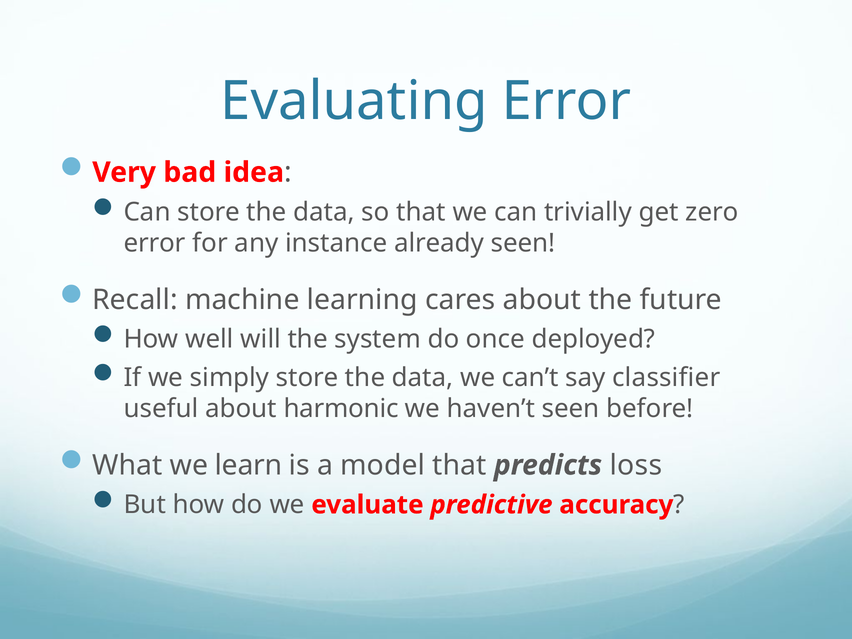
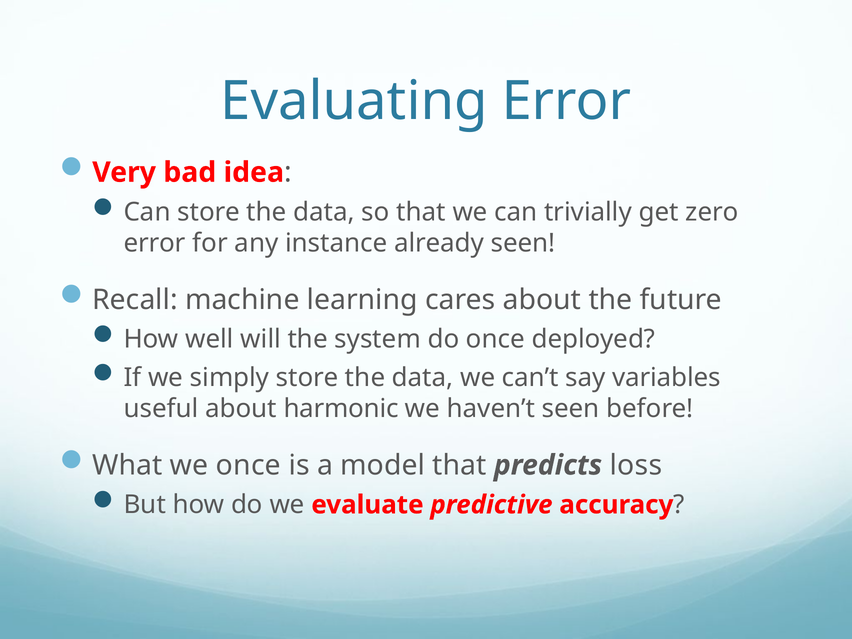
classifier: classifier -> variables (666, 378)
we learn: learn -> once (248, 465)
